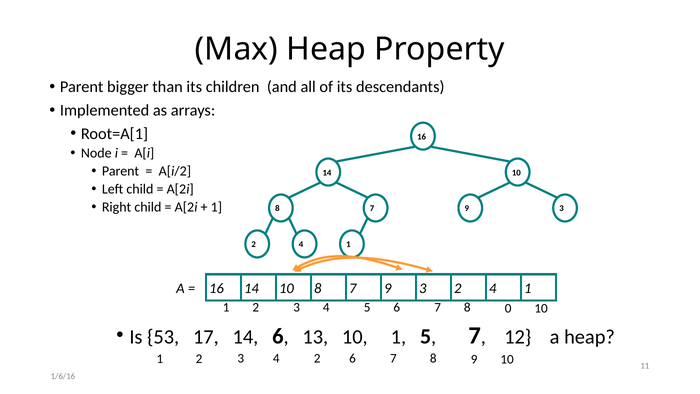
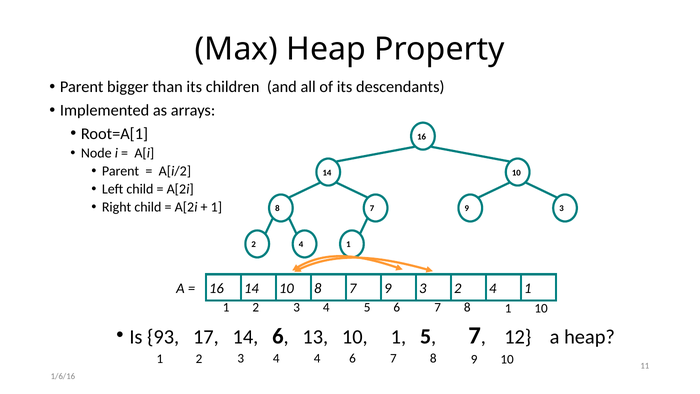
8 0: 0 -> 1 (508, 308)
53: 53 -> 93 (163, 337)
4 2: 2 -> 4 (317, 358)
